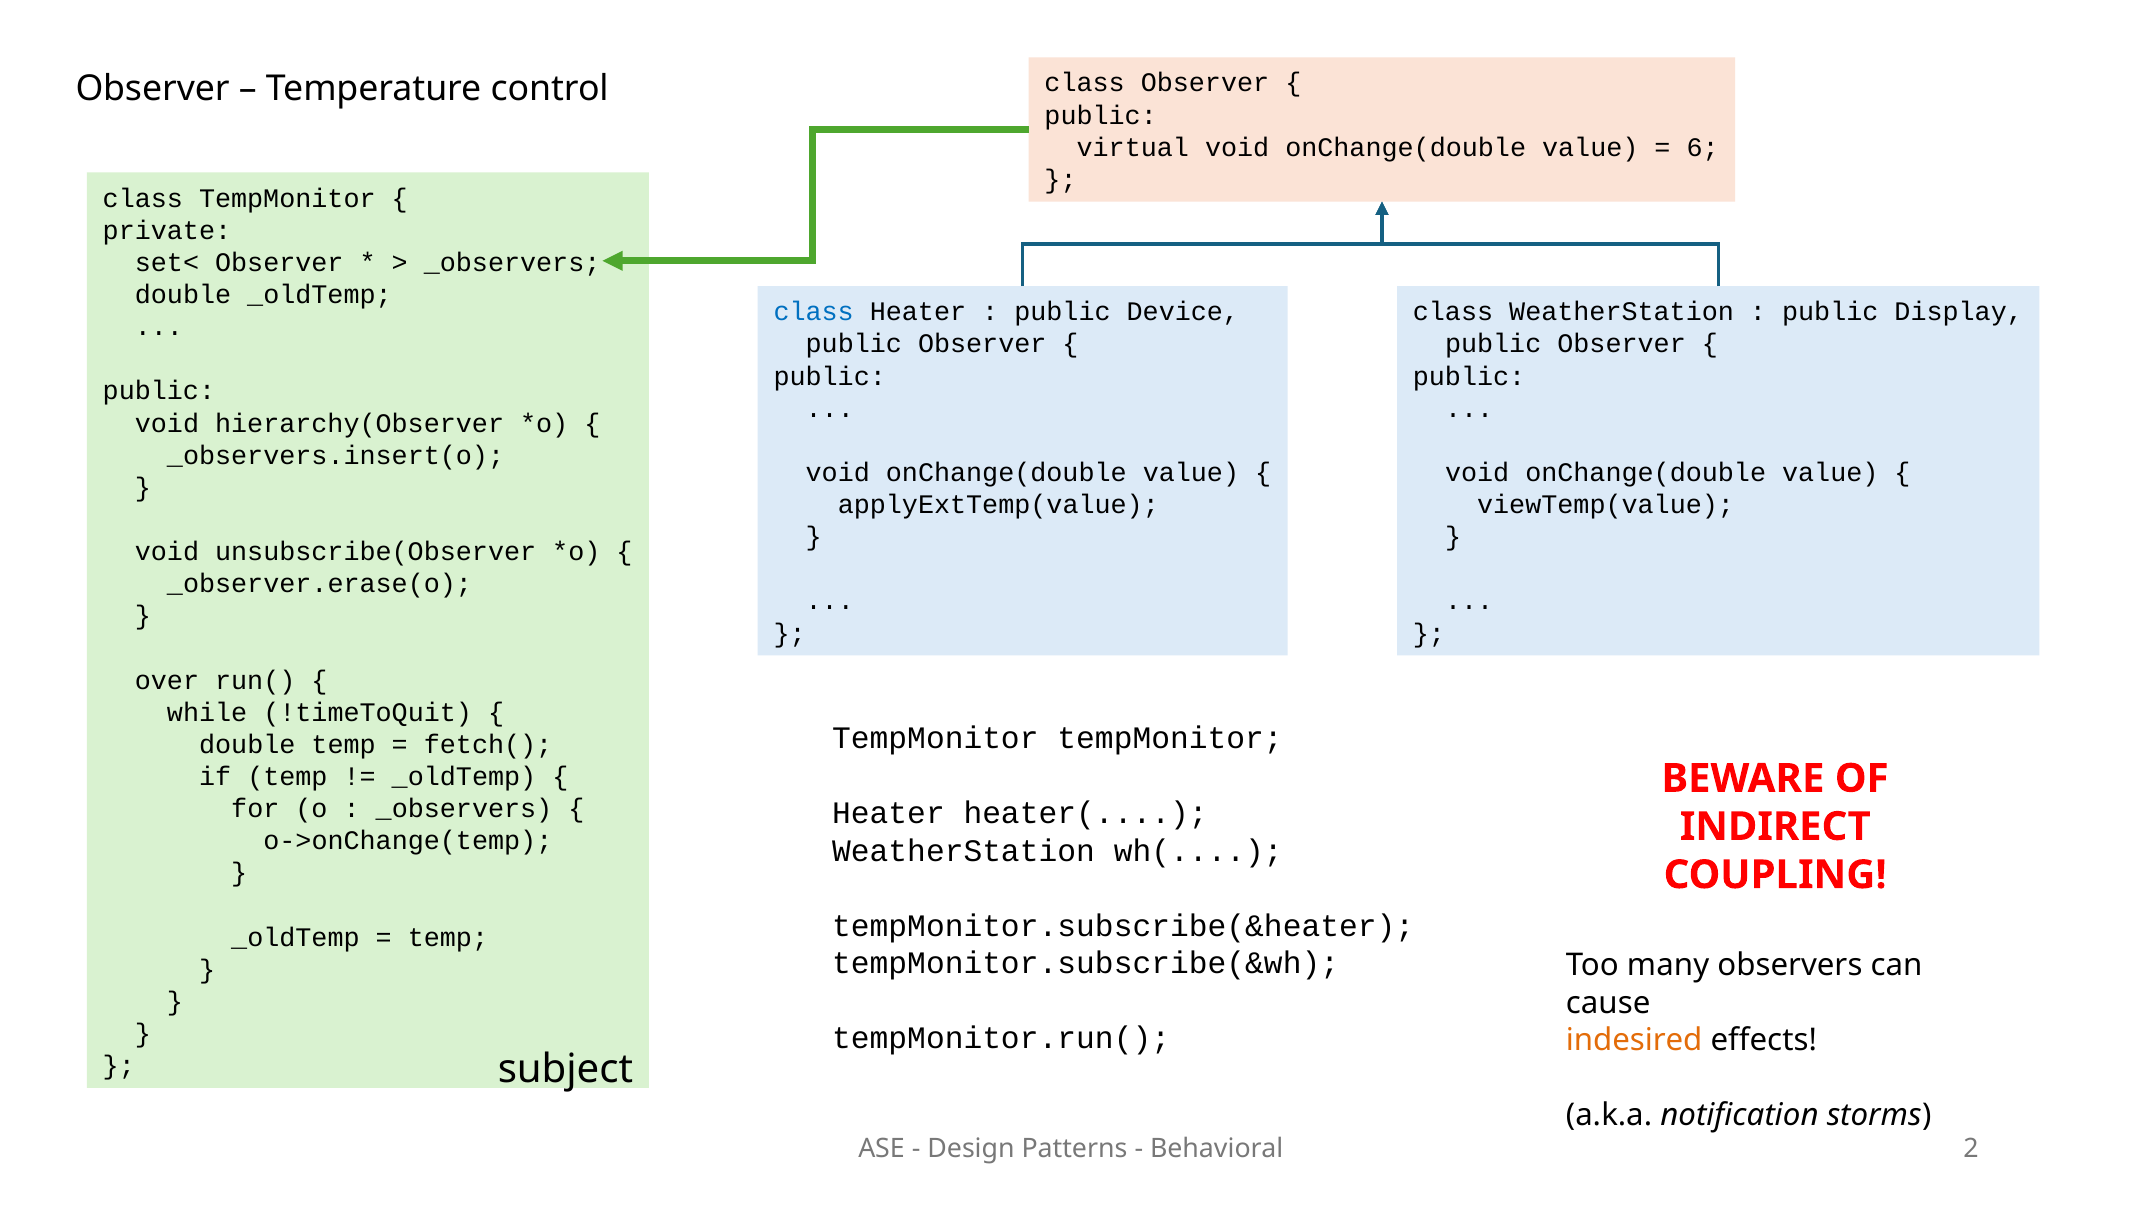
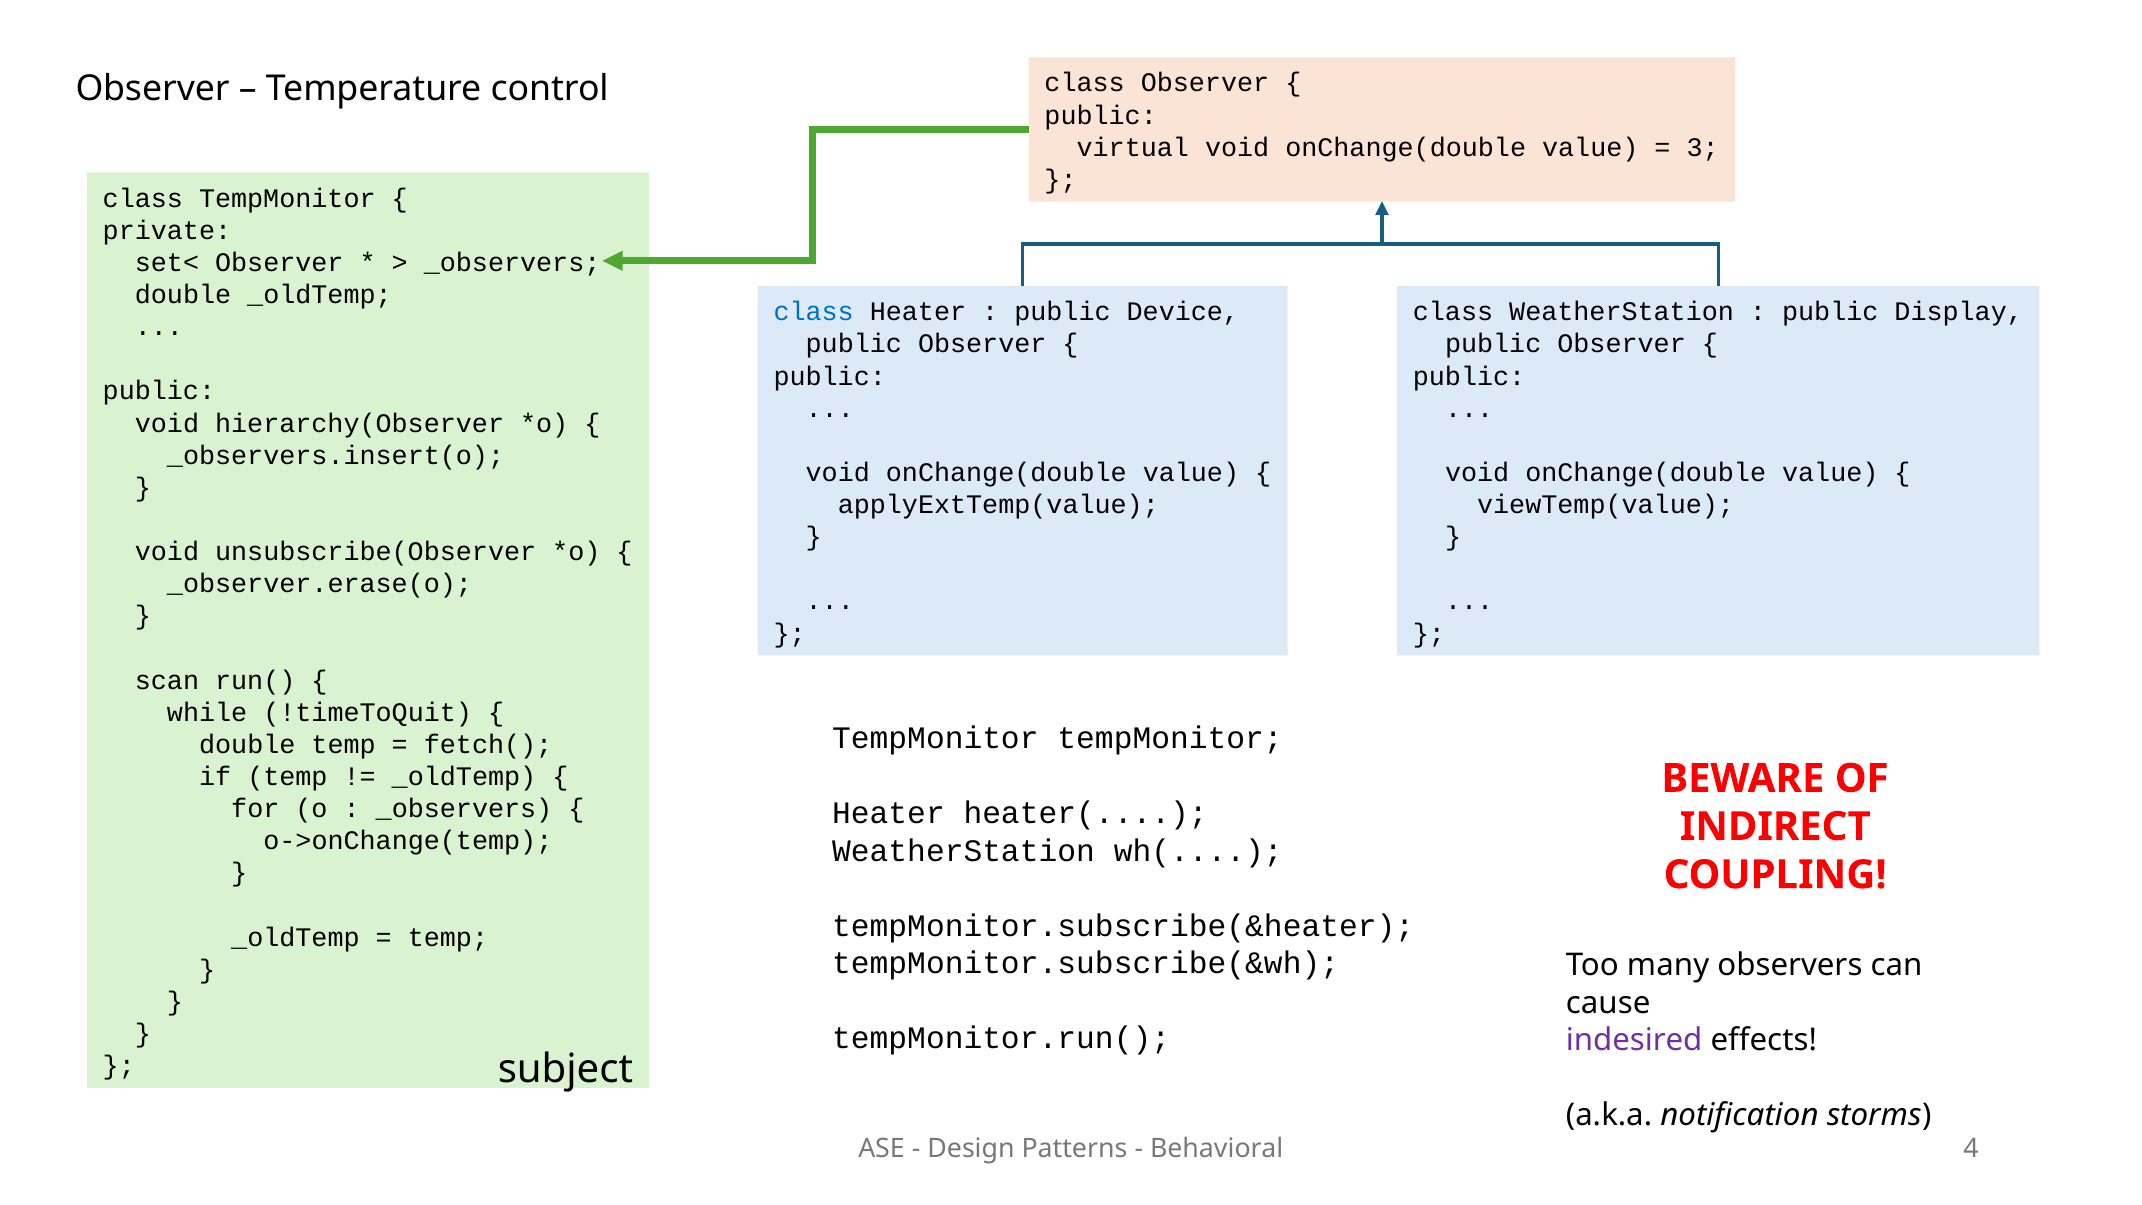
6: 6 -> 3 (1703, 147)
over: over -> scan (167, 680)
indesired colour: orange -> purple (1634, 1040)
2: 2 -> 4 (1971, 1148)
